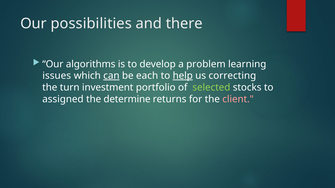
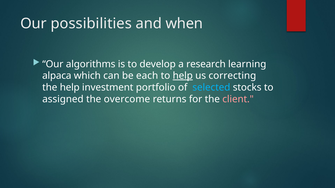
there: there -> when (184, 24)
problem: problem -> research (206, 64)
issues: issues -> alpaca (57, 76)
can underline: present -> none (111, 76)
the turn: turn -> help (70, 88)
selected colour: light green -> light blue (211, 88)
determine: determine -> overcome (127, 99)
